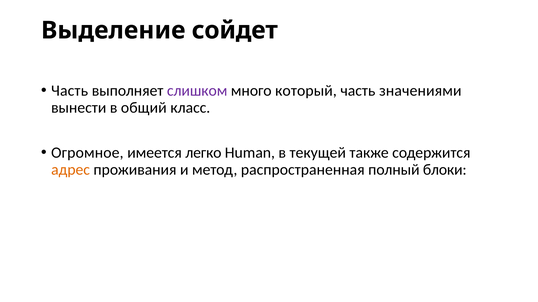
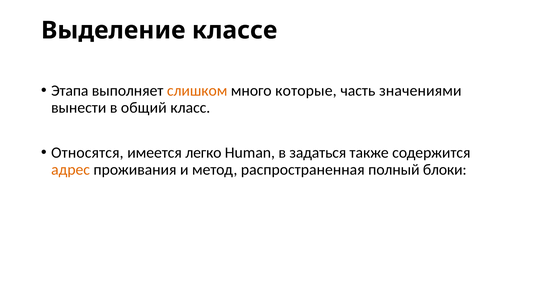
сойдет: сойдет -> классе (235, 30)
Часть: Часть -> Этапа (70, 91)
слишком colour: purple -> orange (197, 91)
который: который -> которые (306, 91)
Огромное: Огромное -> Относятся (87, 153)
текущей: текущей -> задаться (318, 153)
